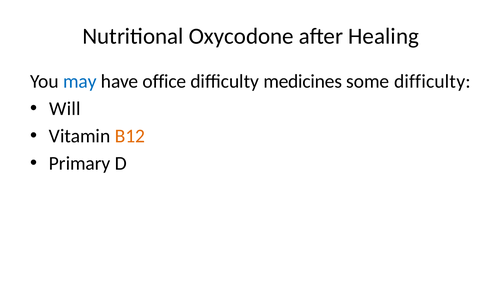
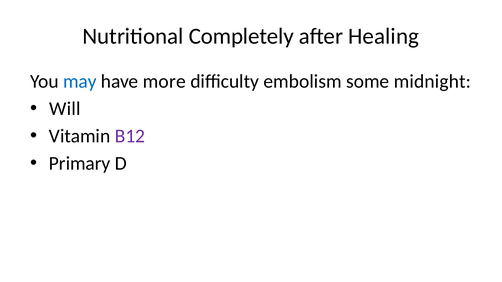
Oxycodone: Oxycodone -> Completely (241, 36)
office: office -> more (164, 81)
medicines: medicines -> embolism (303, 81)
some difficulty: difficulty -> midnight (432, 81)
B12 colour: orange -> purple (130, 136)
